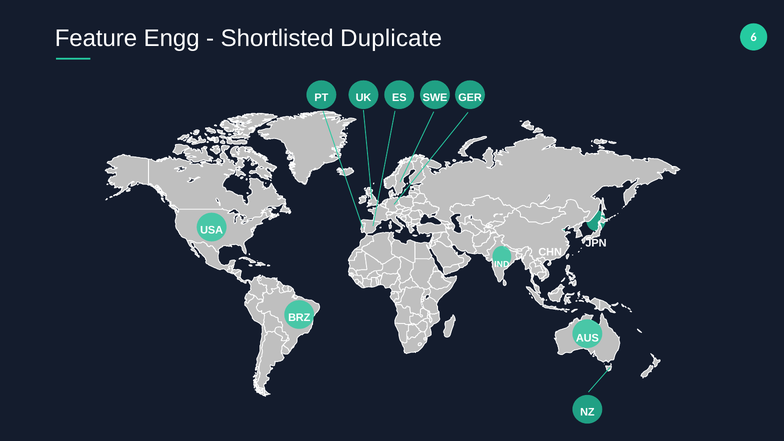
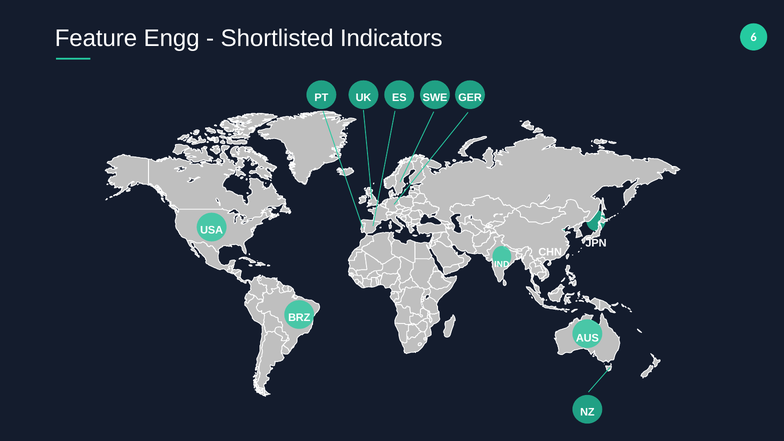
Duplicate: Duplicate -> Indicators (391, 39)
